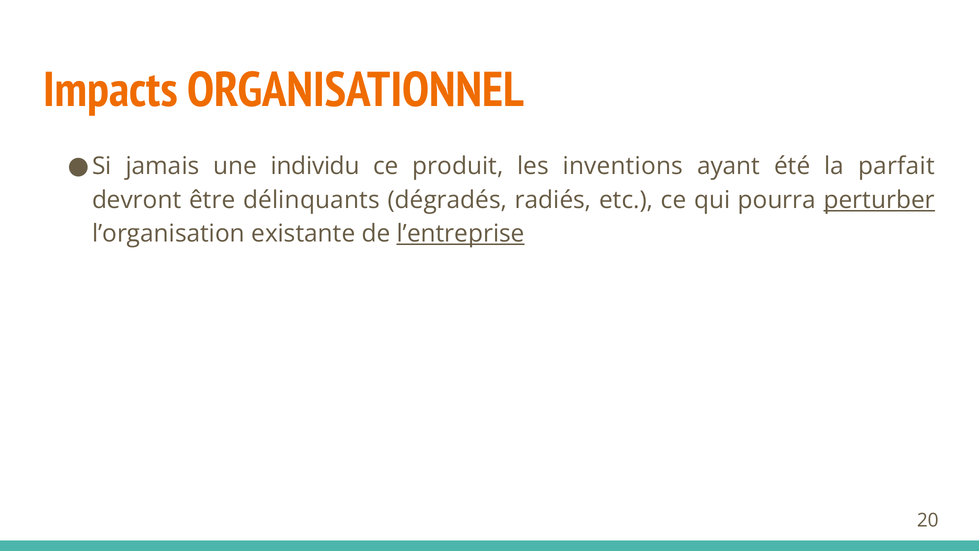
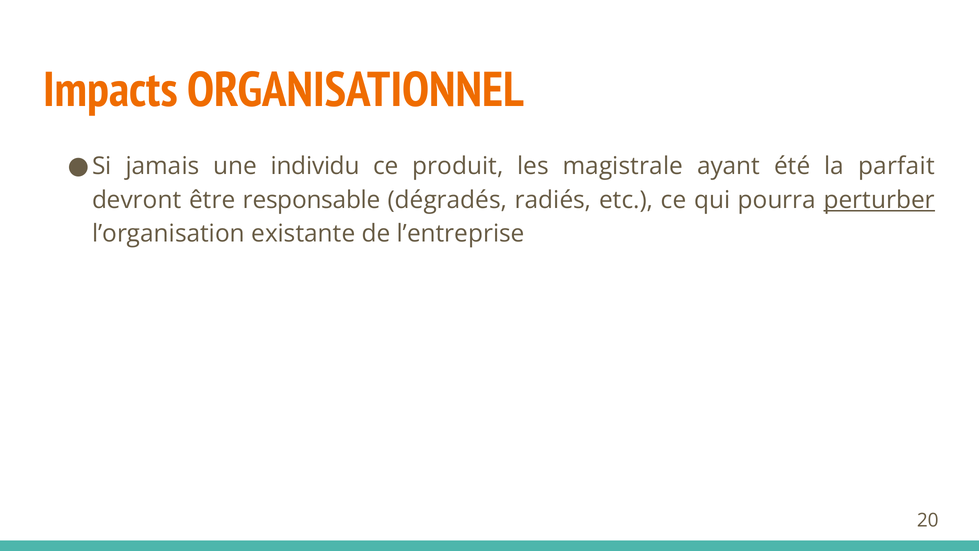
inventions: inventions -> magistrale (623, 166)
délinquants: délinquants -> responsable (312, 200)
l’entreprise underline: present -> none (461, 234)
